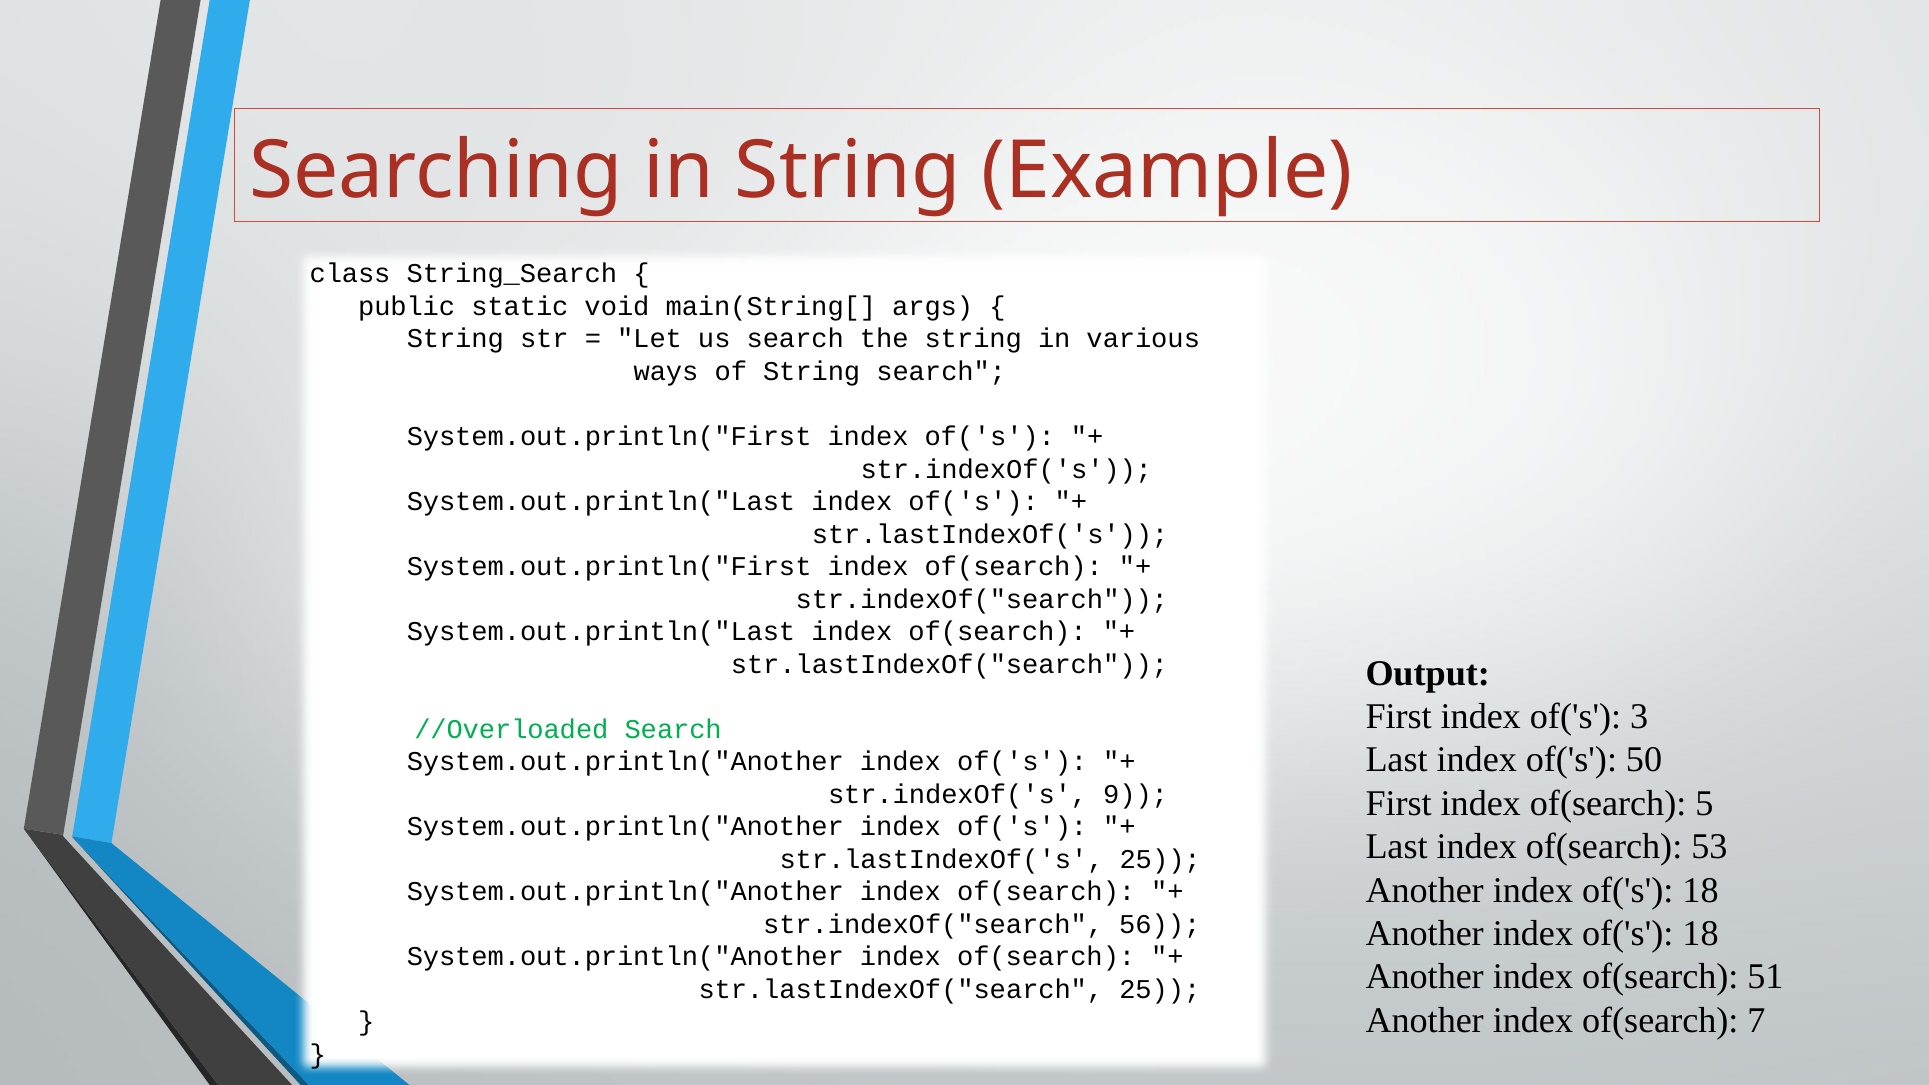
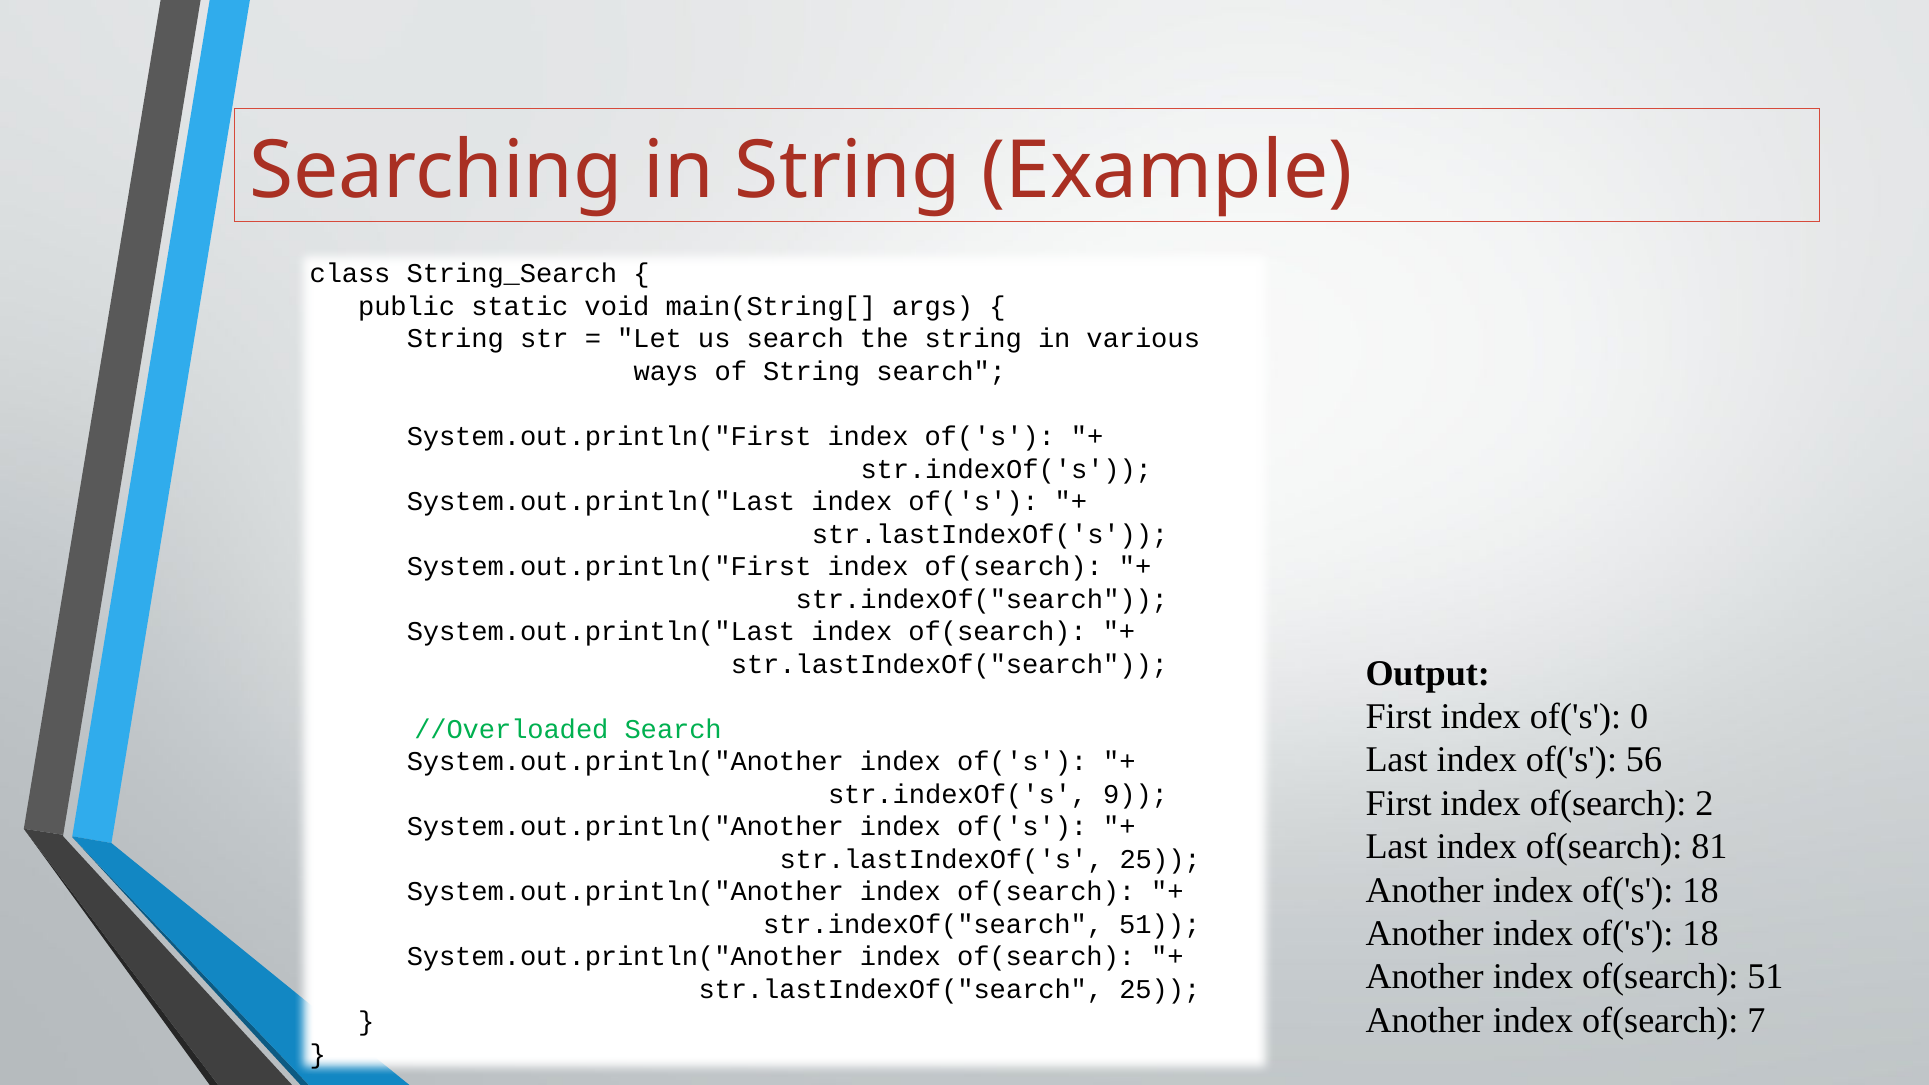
3: 3 -> 0 (1639, 717)
50: 50 -> 56 (1644, 760)
5: 5 -> 2 (1704, 803)
53: 53 -> 81 (1709, 847)
str.indexOf("search 56: 56 -> 51 (1160, 924)
